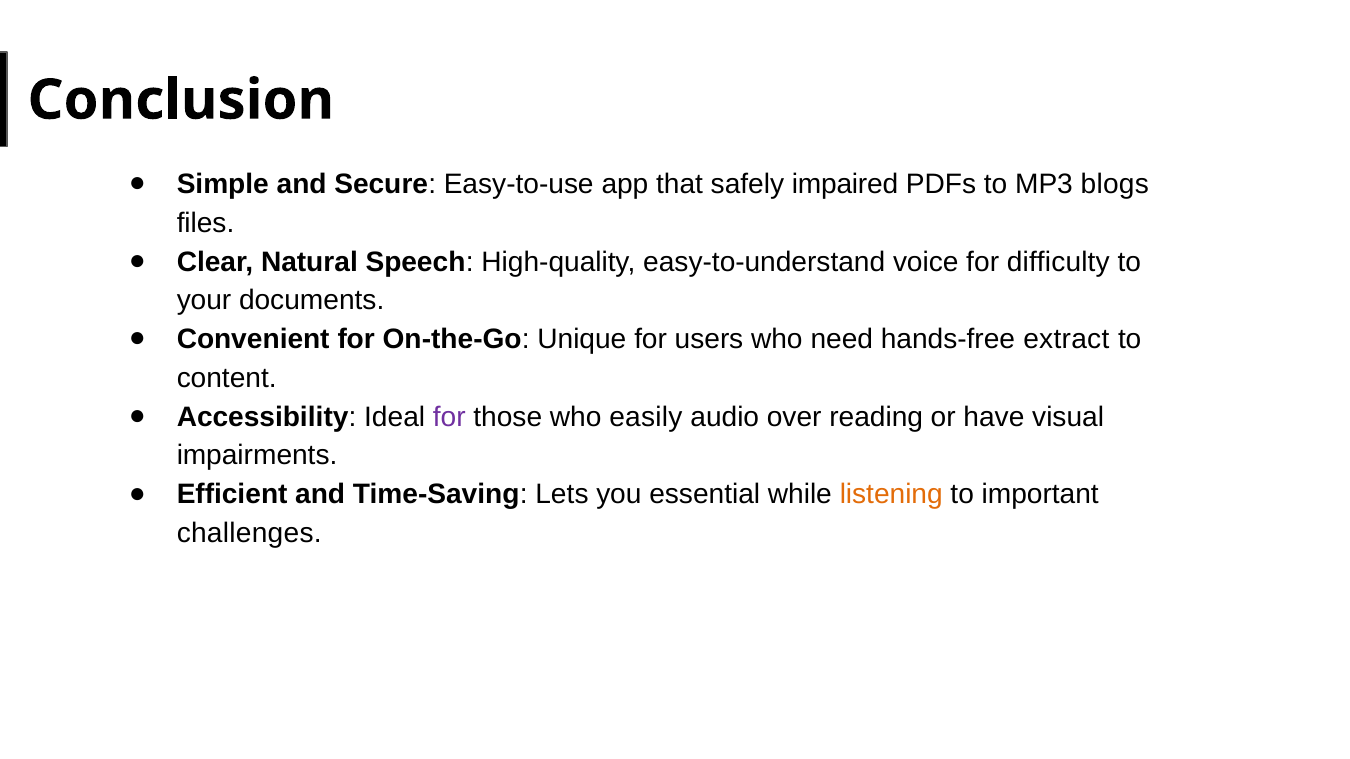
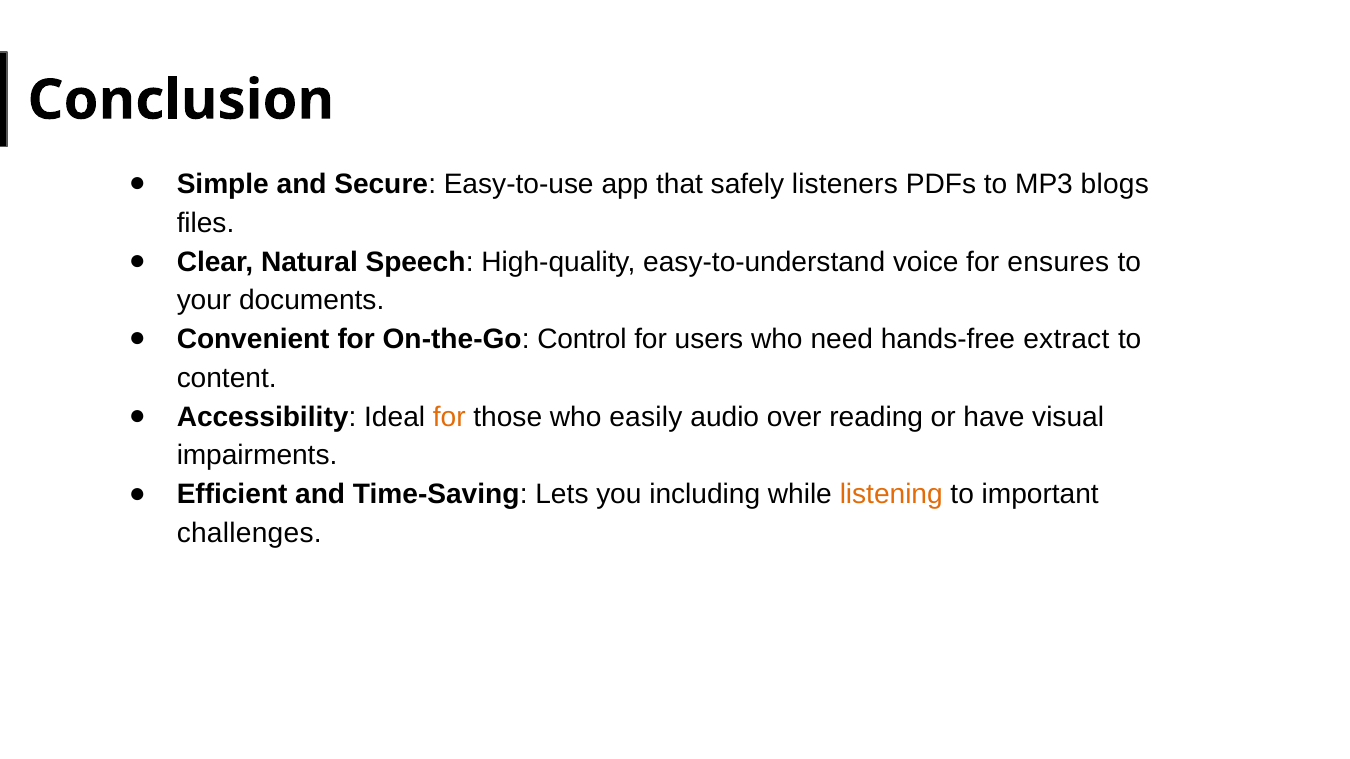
impaired: impaired -> listeners (845, 184)
difficulty: difficulty -> ensures (1058, 262)
Unique: Unique -> Control (582, 340)
for colour: purple -> orange (449, 417)
essential: essential -> including (705, 495)
